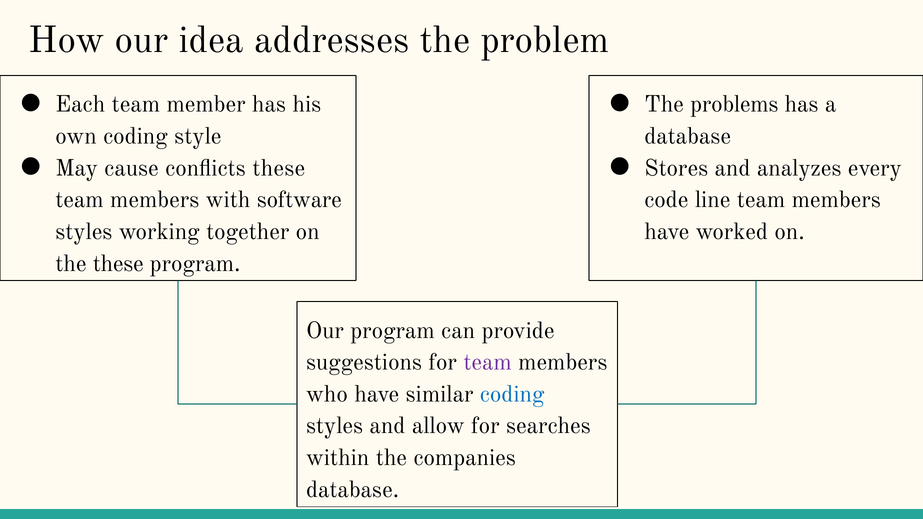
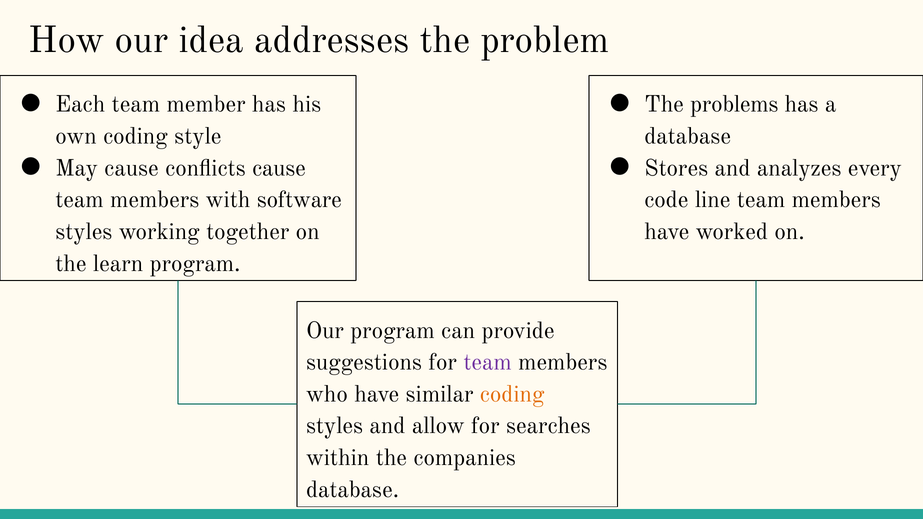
conflicts these: these -> cause (279, 168)
the these: these -> learn (118, 264)
coding colour: blue -> orange (512, 394)
